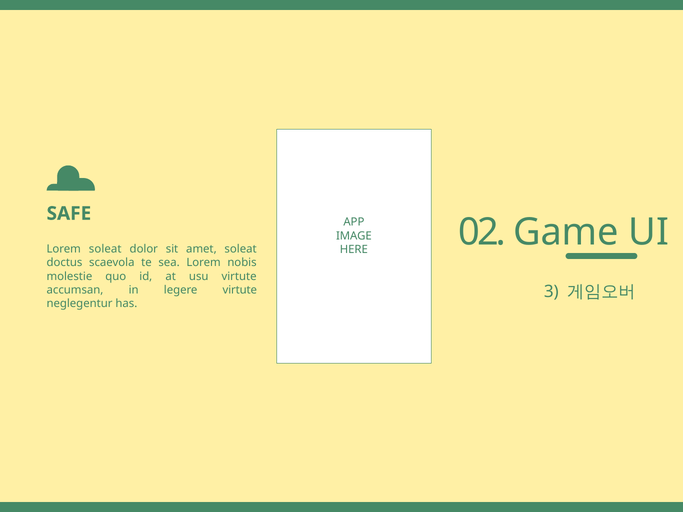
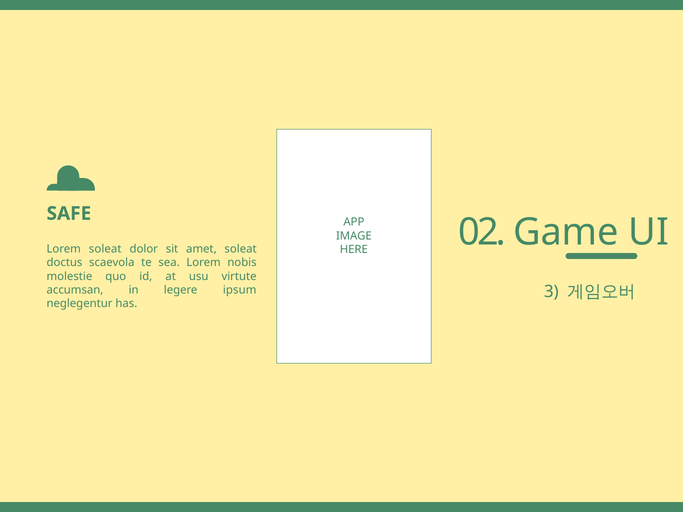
legere virtute: virtute -> ipsum (240, 290)
